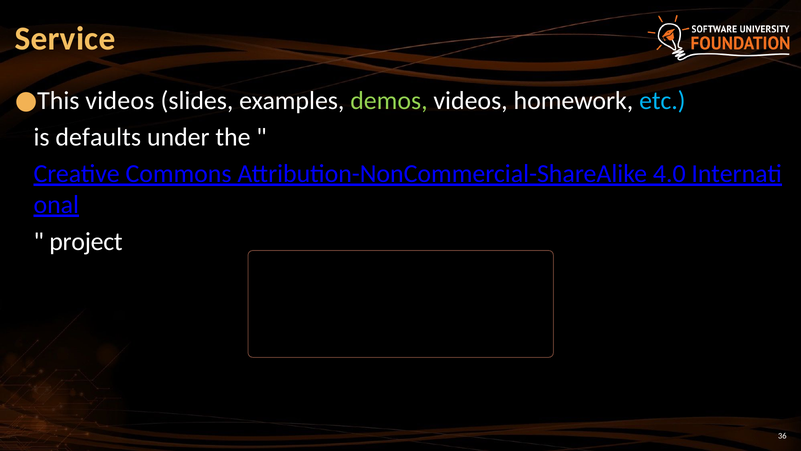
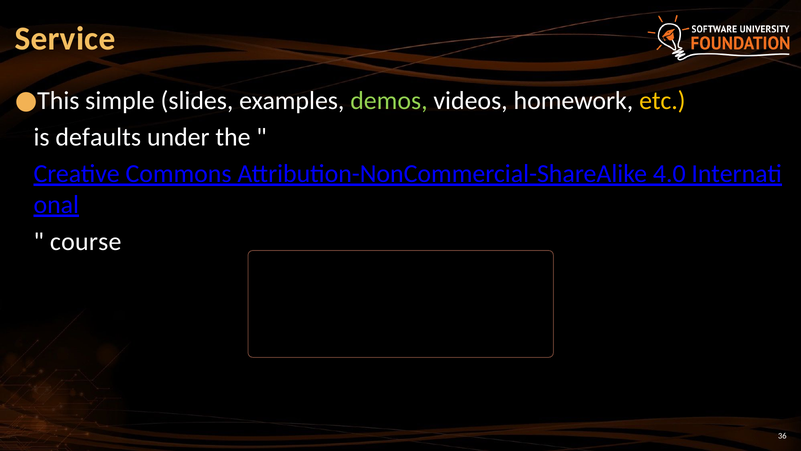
videos: videos -> simple (120, 101)
etc colour: light blue -> yellow (662, 101)
project: project -> course (86, 242)
